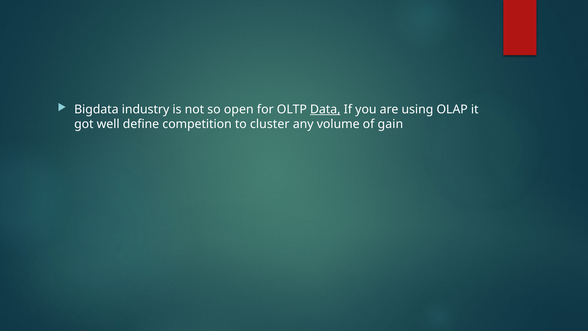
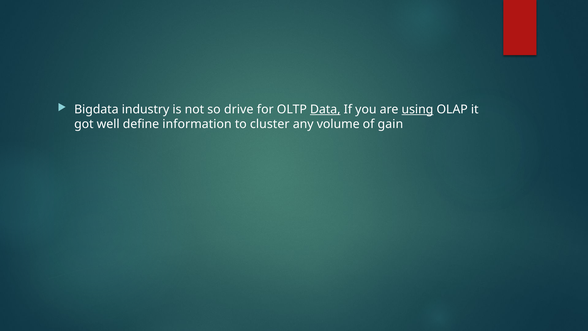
open: open -> drive (239, 109)
using underline: none -> present (417, 109)
competition: competition -> information (197, 124)
